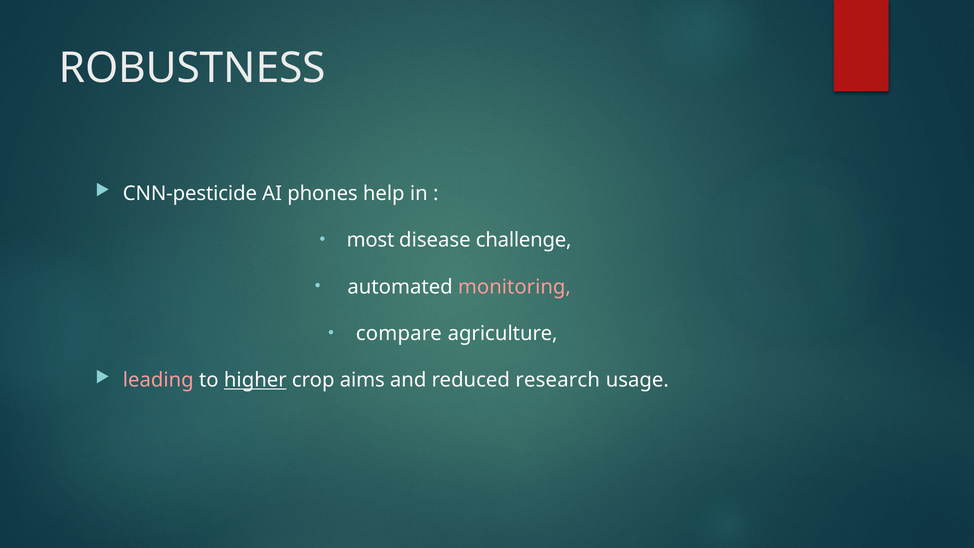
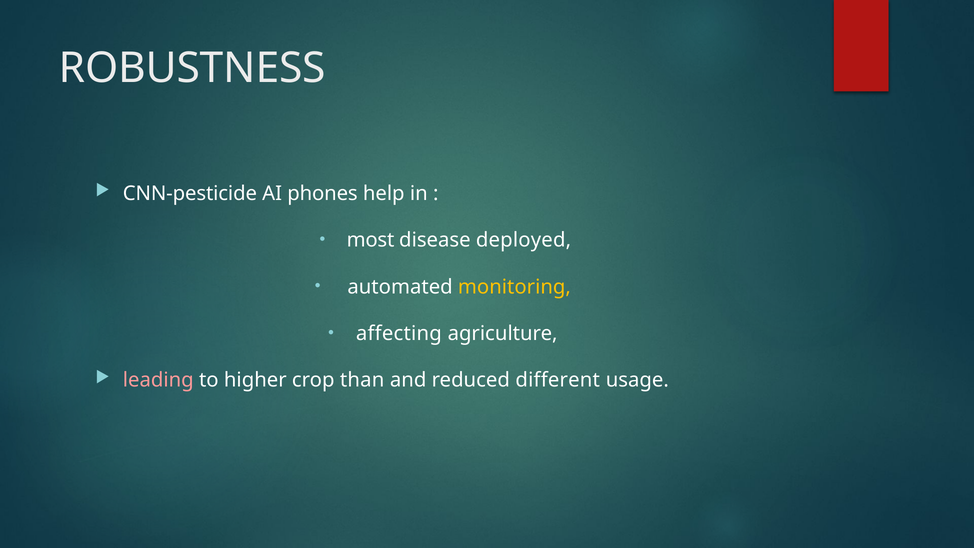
challenge: challenge -> deployed (524, 240)
monitoring colour: pink -> yellow (514, 287)
compare: compare -> affecting (399, 333)
higher underline: present -> none (255, 380)
aims: aims -> than (362, 380)
research: research -> different (558, 380)
